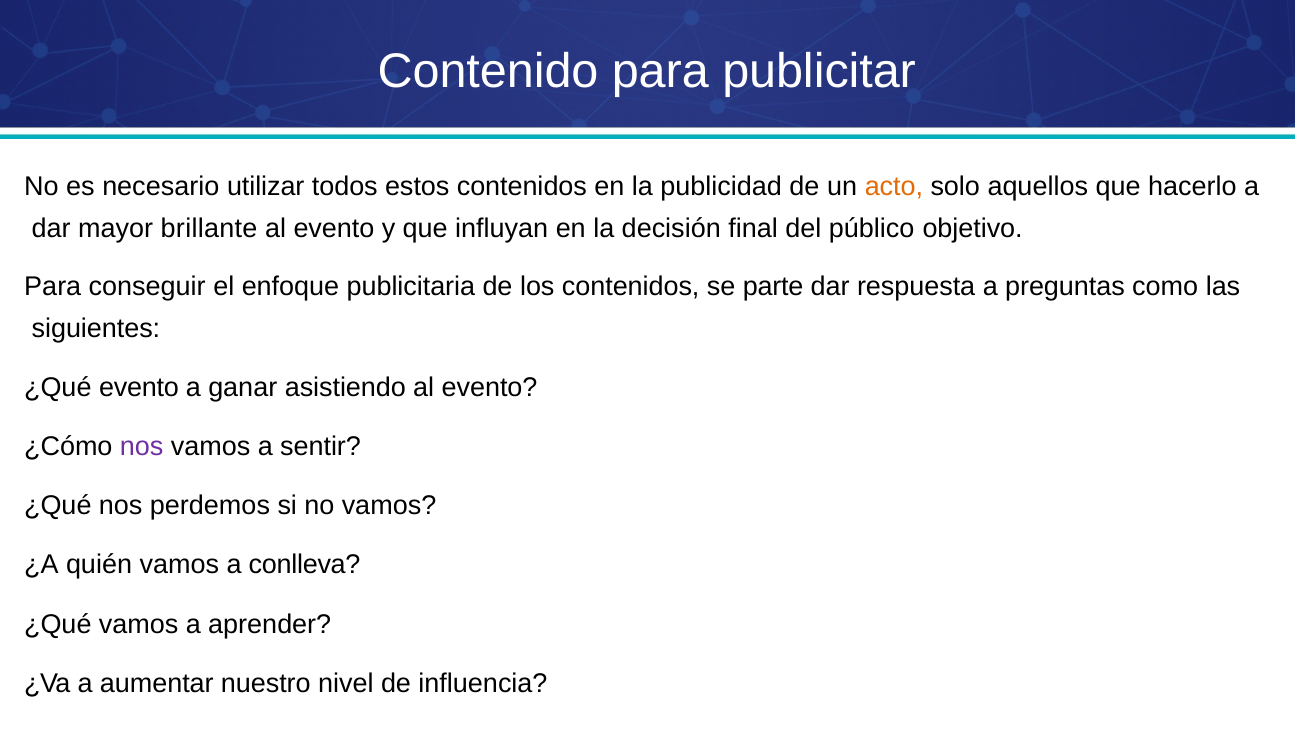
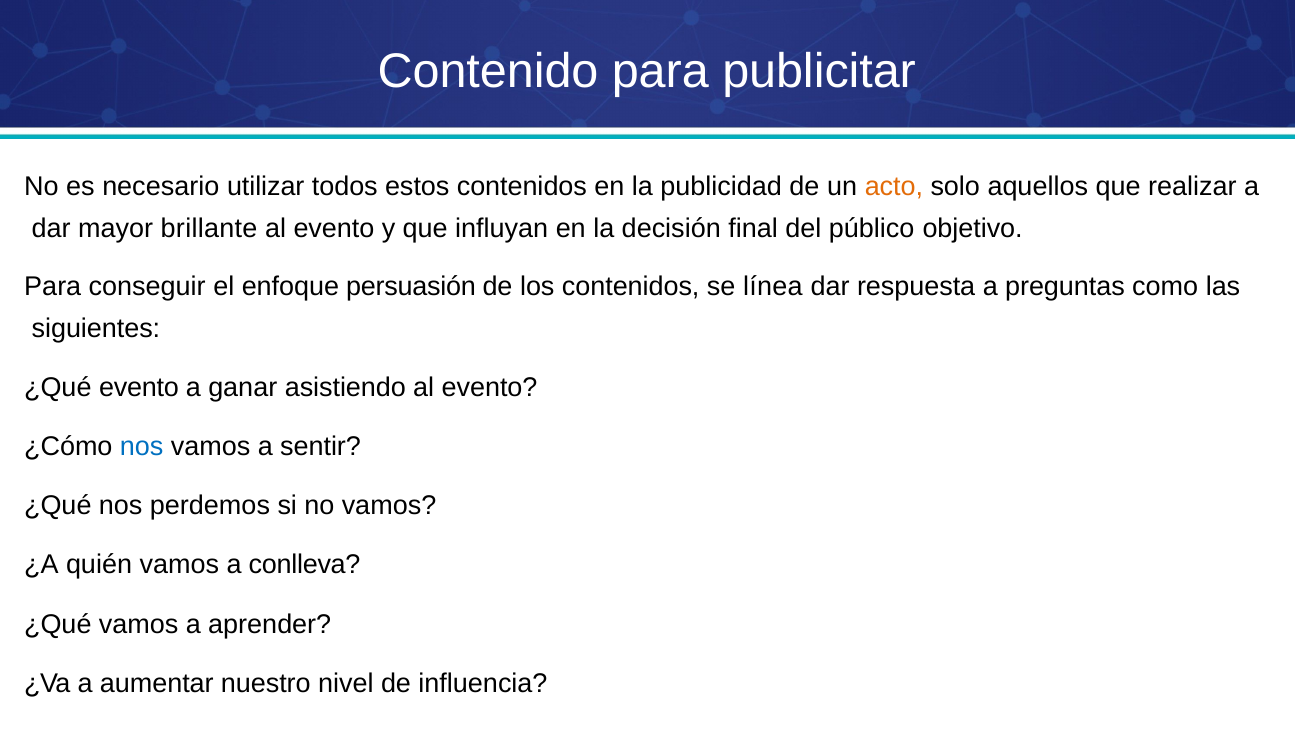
hacerlo: hacerlo -> realizar (1192, 187)
publicitaria: publicitaria -> persuasión (411, 286)
parte: parte -> línea (773, 286)
nos colour: purple -> blue (142, 446)
